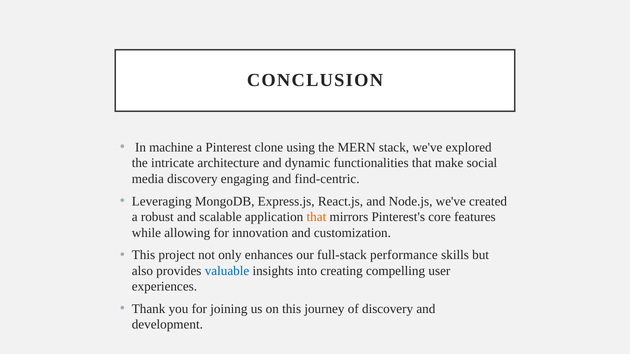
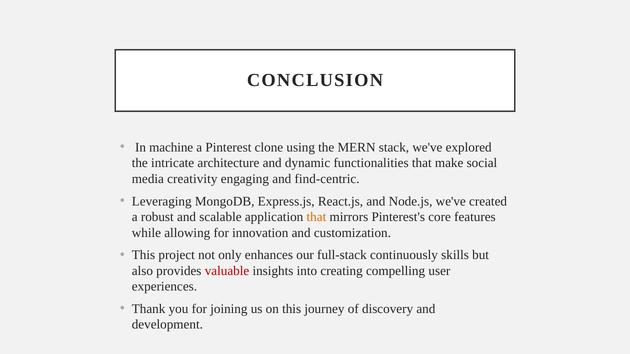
media discovery: discovery -> creativity (192, 179)
performance: performance -> continuously (404, 255)
valuable colour: blue -> red (227, 271)
